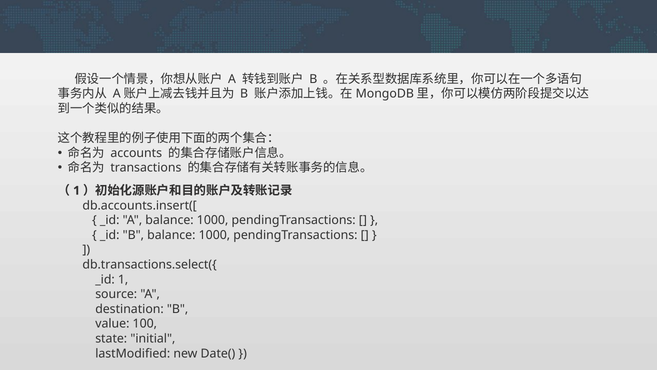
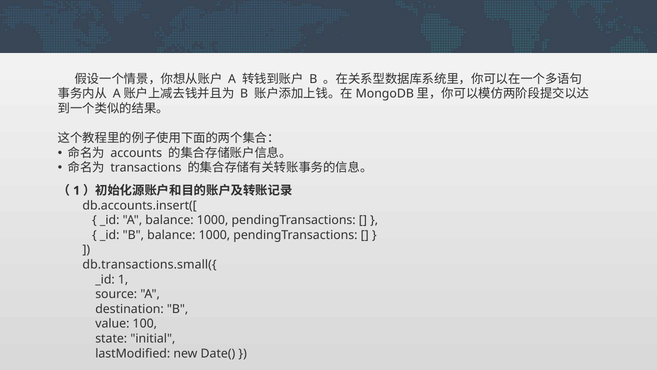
db.transactions.select({: db.transactions.select({ -> db.transactions.small({ (150, 264)
